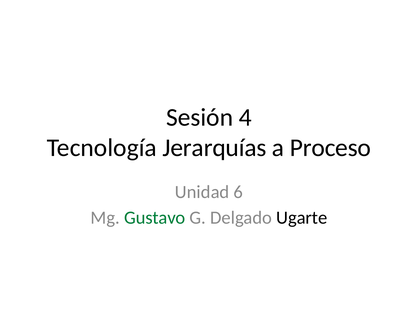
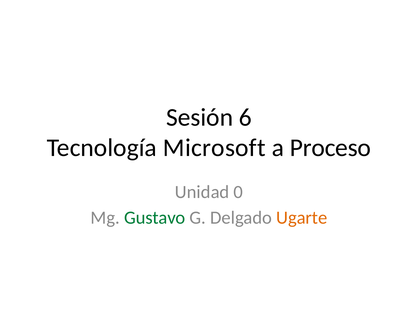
4: 4 -> 6 (245, 117)
Jerarquías: Jerarquías -> Microsoft (214, 148)
6: 6 -> 0 (238, 192)
Ugarte colour: black -> orange (302, 218)
